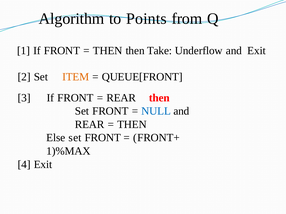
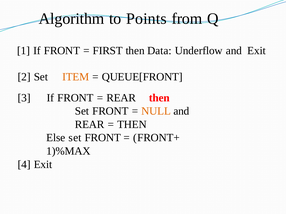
THEN: THEN -> FIRST (108, 51)
Take: Take -> Data (159, 51)
NULL colour: blue -> orange (156, 111)
